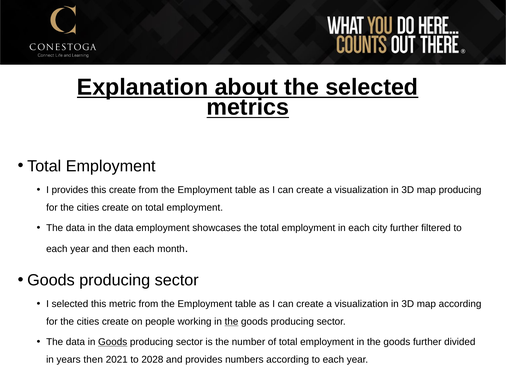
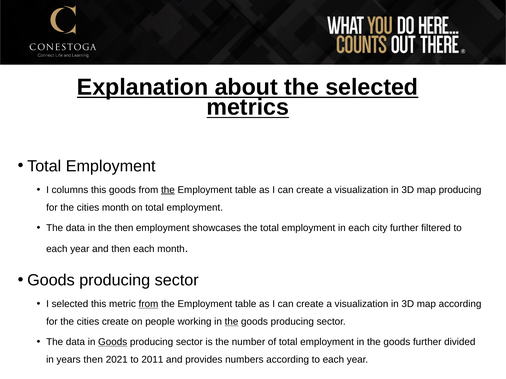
I provides: provides -> columns (70, 190)
this create: create -> goods (122, 190)
the underline: none -> present (168, 190)
create: create -> month (115, 208)
in the data: data -> then (124, 228)
from underline: none -> present (148, 304)
2028: 2028 -> 2011 (152, 360)
